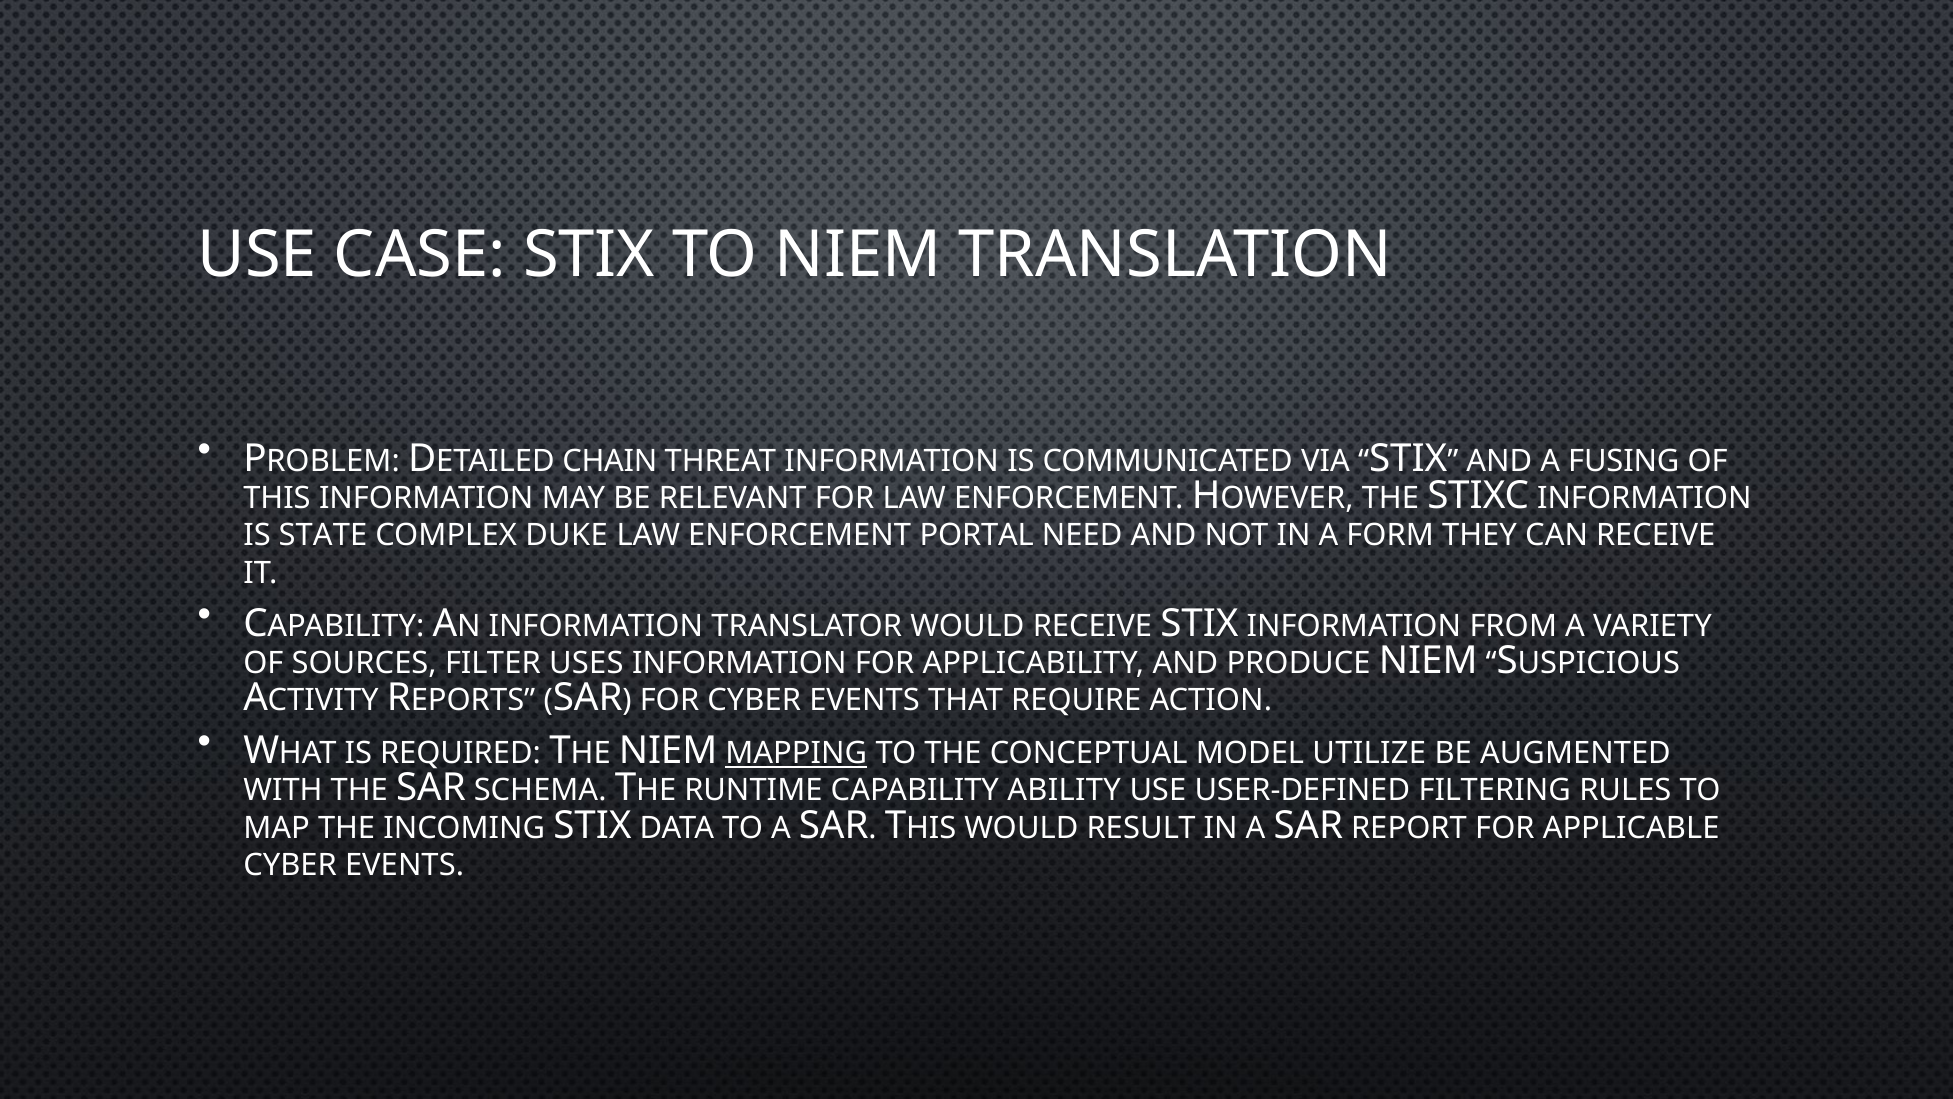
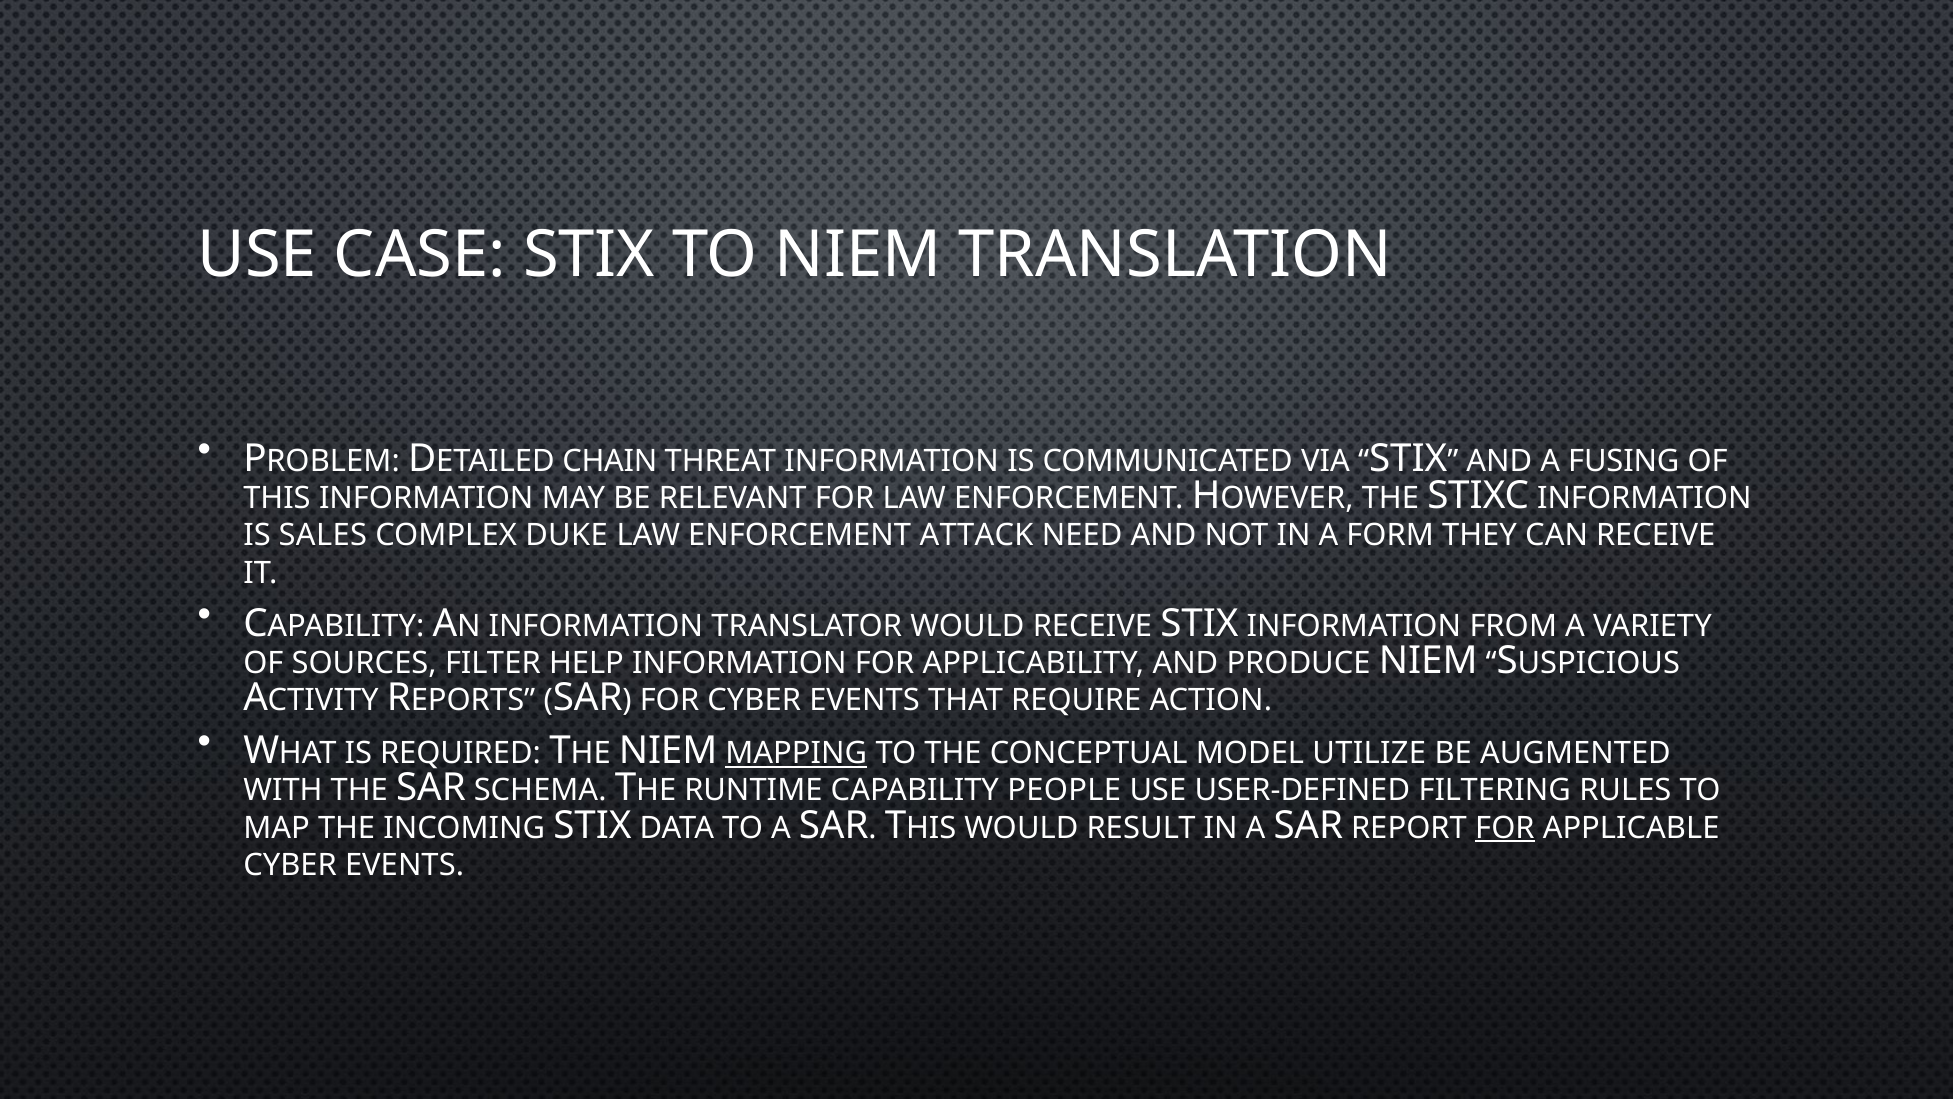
STATE: STATE -> SALES (323, 536)
PORTAL: PORTAL -> ATTACK (977, 536)
USES: USES -> HELP (586, 663)
ABILITY: ABILITY -> PEOPLE (1064, 790)
FOR underline: none -> present (1505, 827)
